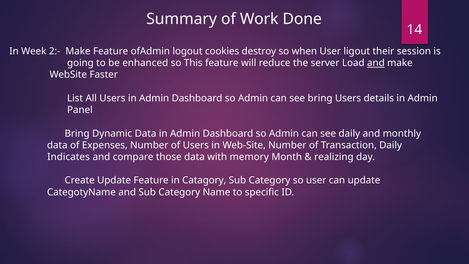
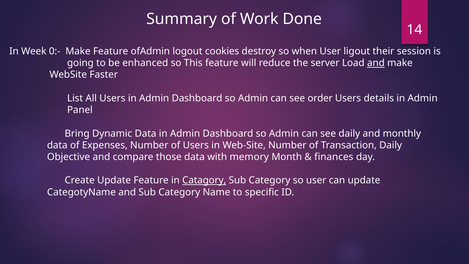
2:-: 2:- -> 0:- (55, 51)
see bring: bring -> order (320, 98)
Indicates: Indicates -> Objective (69, 157)
realizing: realizing -> finances (334, 157)
Catagory underline: none -> present (204, 180)
